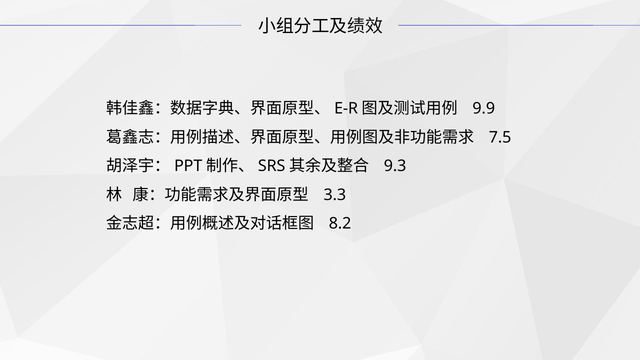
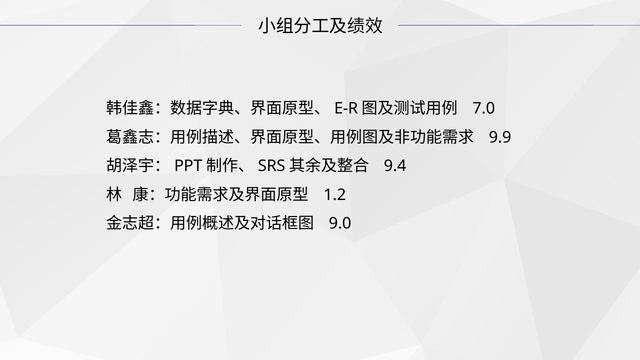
9.9: 9.9 -> 7.0 (484, 108)
7.5: 7.5 -> 9.9 (500, 137)
9.3: 9.3 -> 9.4 (395, 166)
3.3: 3.3 -> 1.2 (335, 195)
8.2: 8.2 -> 9.0 (340, 224)
